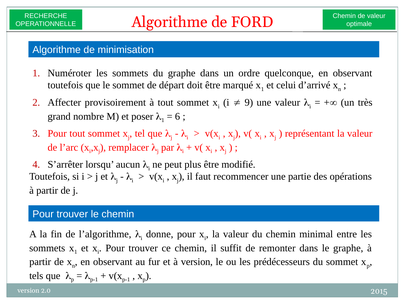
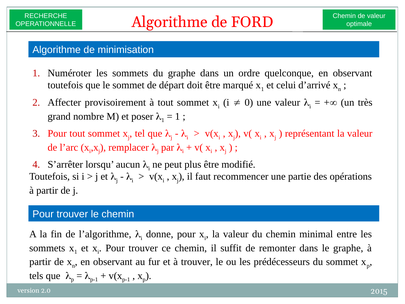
9: 9 -> 0 (249, 102)
6: 6 -> 1 (178, 116)
à version: version -> trouver (197, 262)
